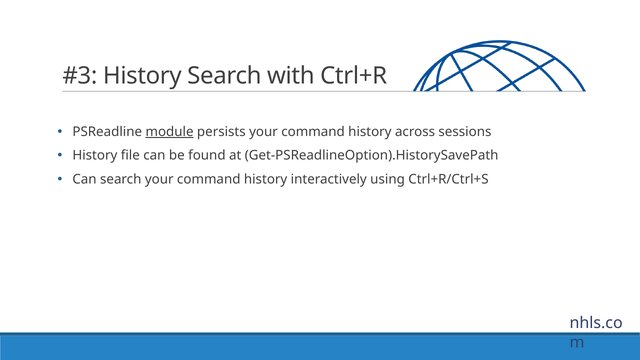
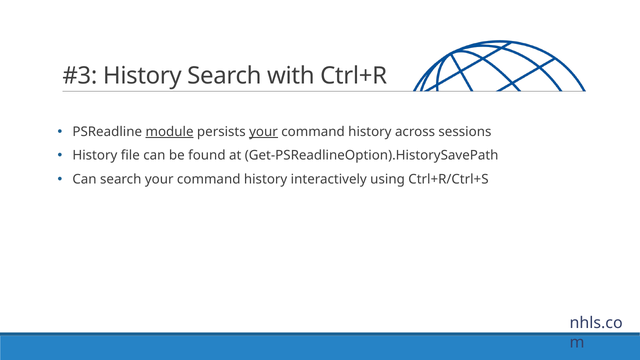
your underline: none -> present (264, 132)
